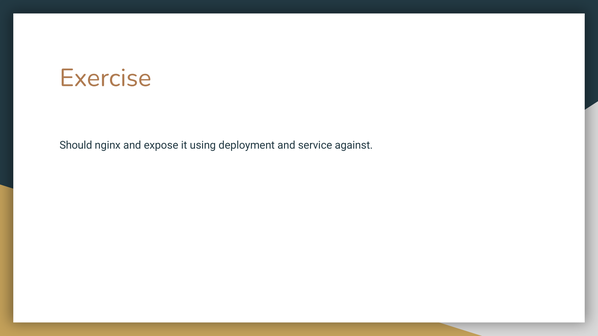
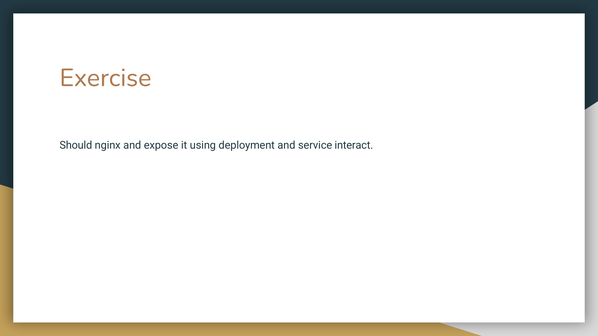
against: against -> interact (354, 145)
